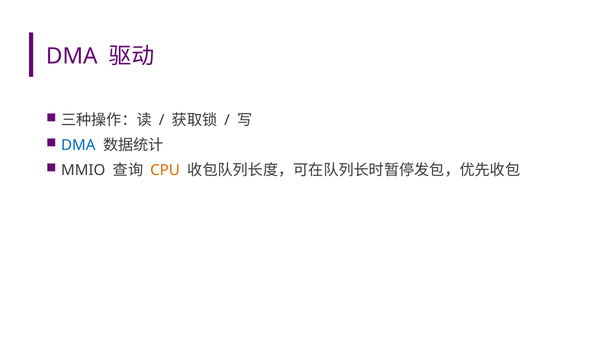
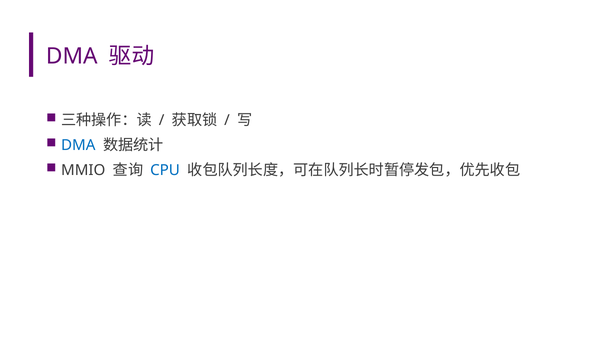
CPU colour: orange -> blue (165, 171)
